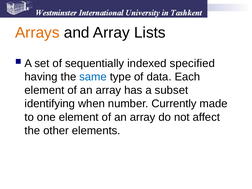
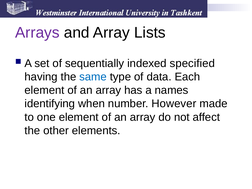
Arrays colour: orange -> purple (37, 33)
subset: subset -> names (172, 90)
Currently: Currently -> However (174, 104)
